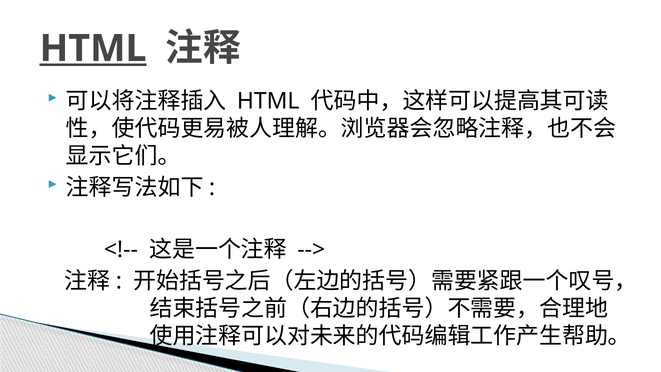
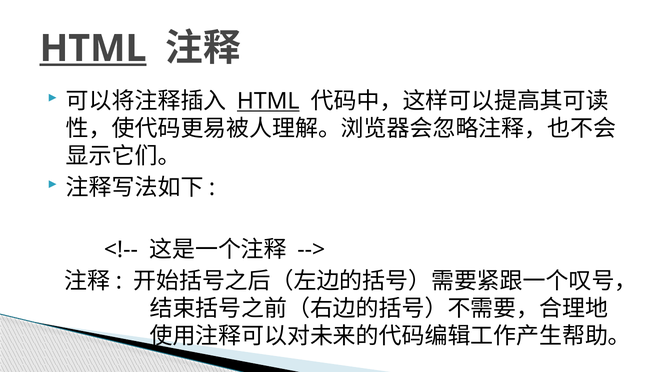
HTML underline: none -> present (268, 101)
